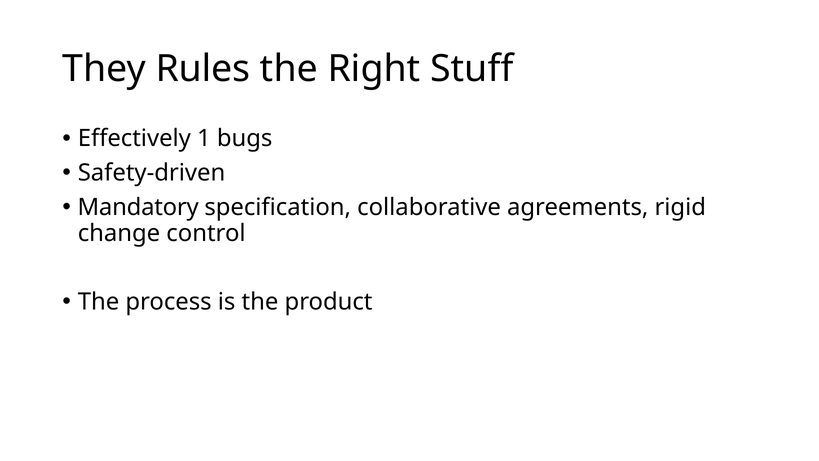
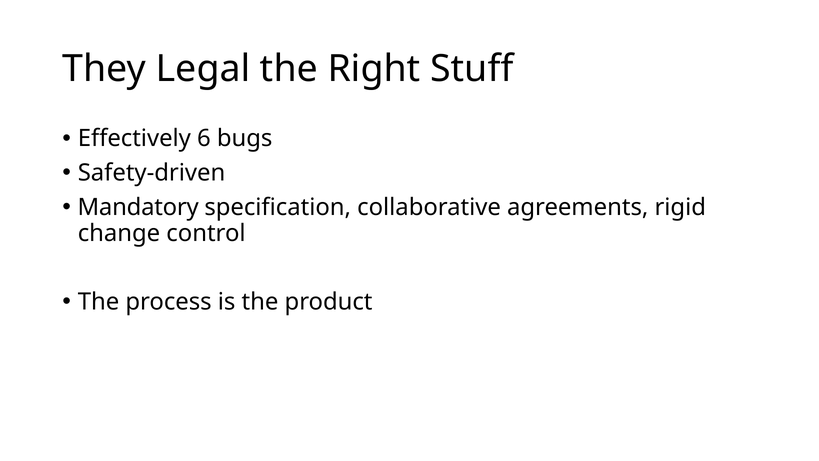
Rules: Rules -> Legal (203, 69)
1: 1 -> 6 (204, 138)
